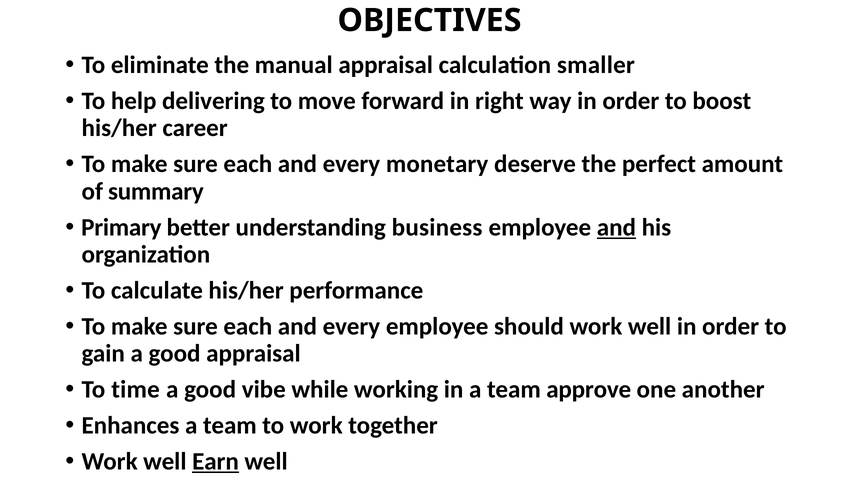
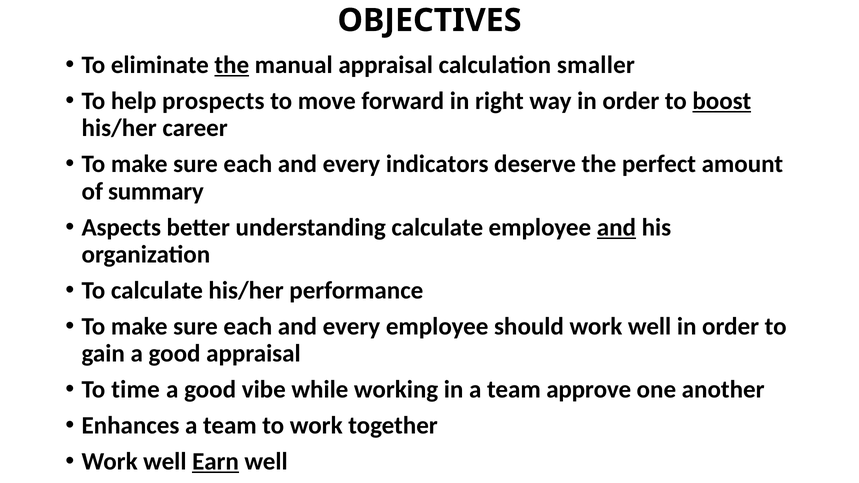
the underline: none -> present (232, 65)
delivering: delivering -> prospects (213, 101)
boost underline: none -> present (722, 101)
monetary: monetary -> indicators (437, 164)
Primary: Primary -> Aspects (121, 227)
understanding business: business -> calculate (437, 227)
